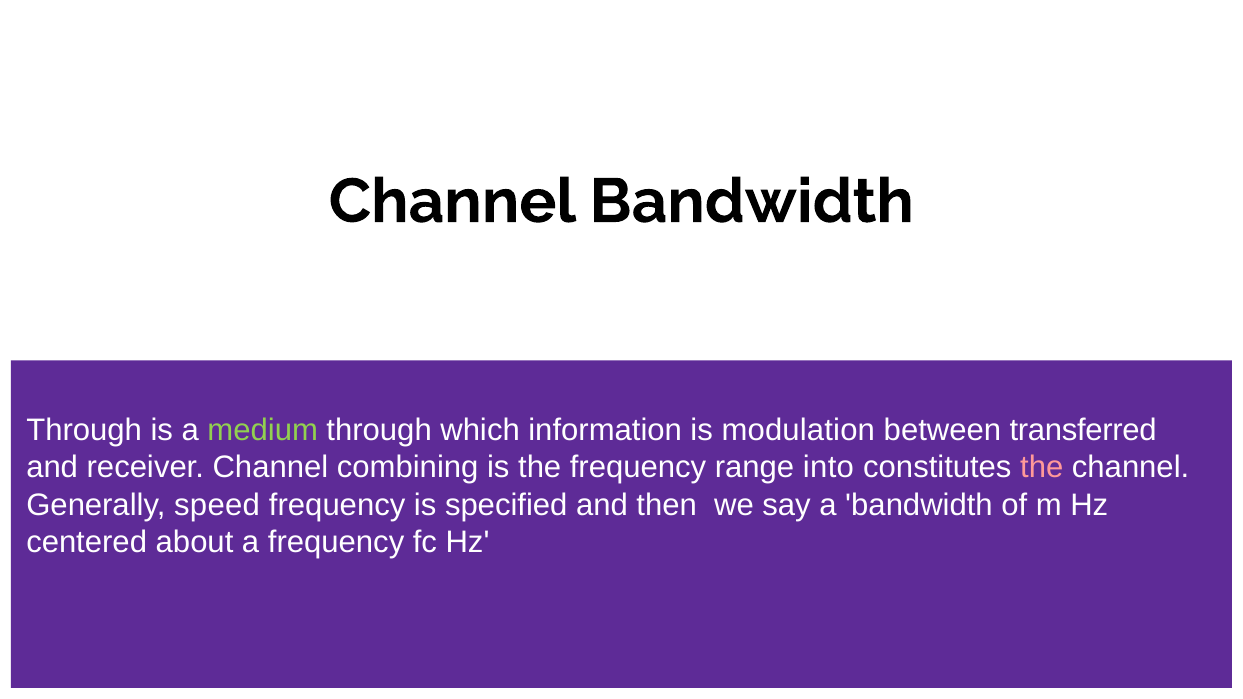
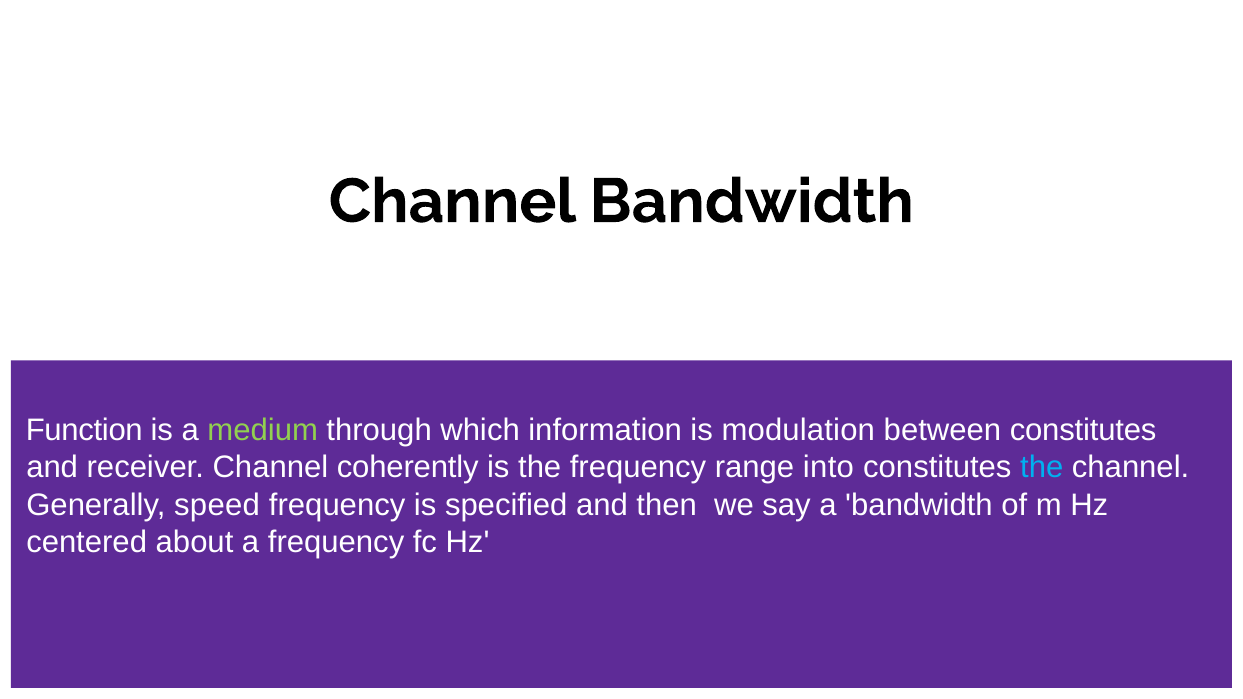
Through: Through -> Function (84, 430)
between transferred: transferred -> constitutes (1083, 430)
combining: combining -> coherently (408, 468)
the colour: pink -> light blue (1042, 468)
